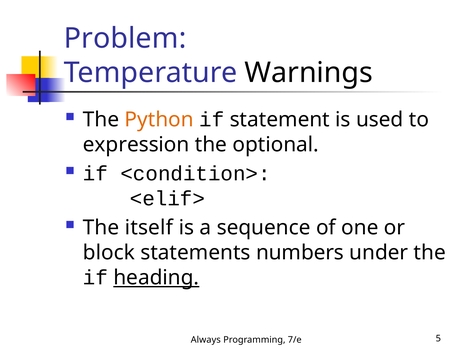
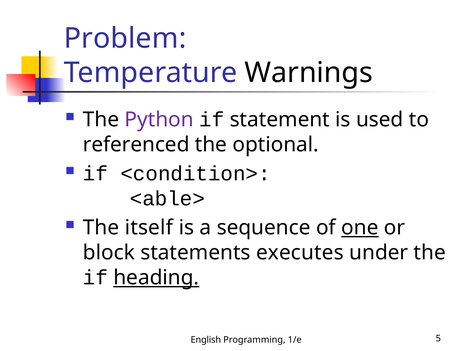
Python colour: orange -> purple (159, 120)
expression: expression -> referenced (136, 145)
<elif>: <elif> -> <able> (167, 199)
one underline: none -> present (360, 228)
numbers: numbers -> executes (300, 253)
Always: Always -> English (206, 341)
7/e: 7/e -> 1/e (295, 341)
